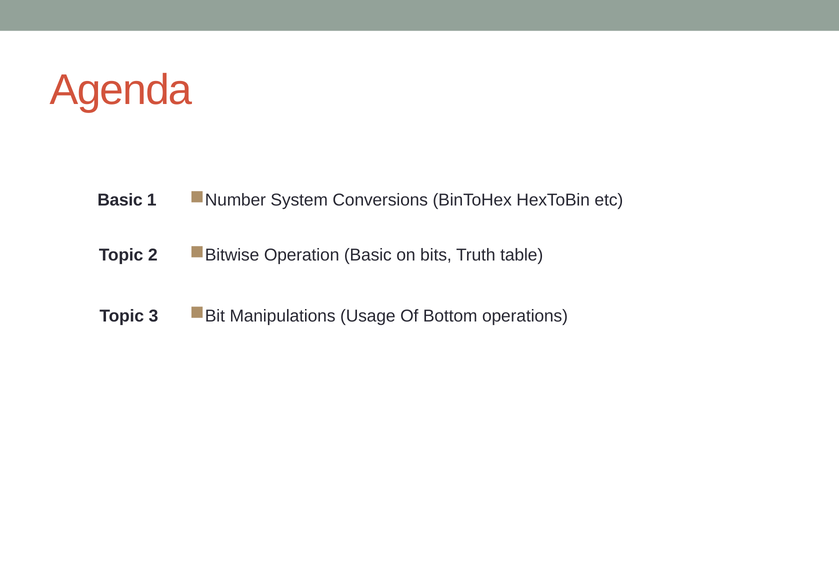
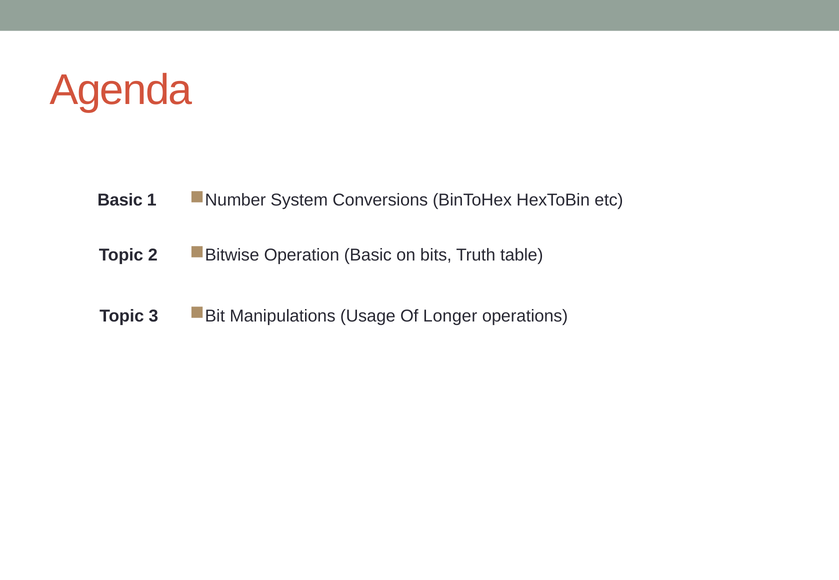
Bottom: Bottom -> Longer (450, 316)
